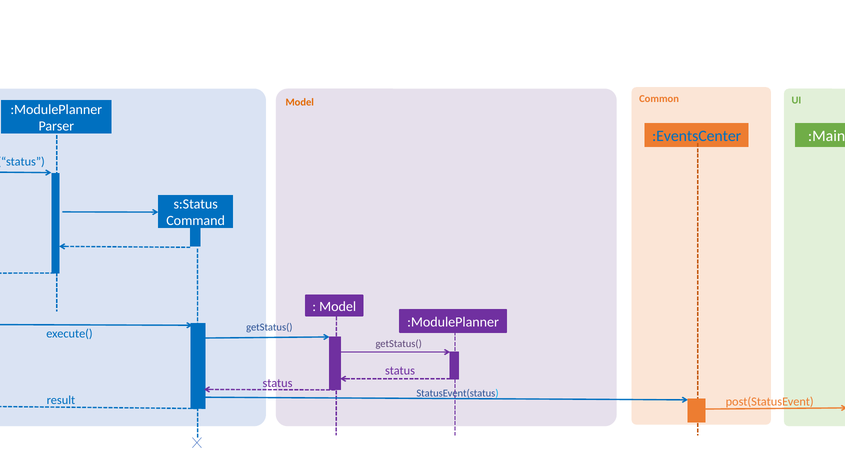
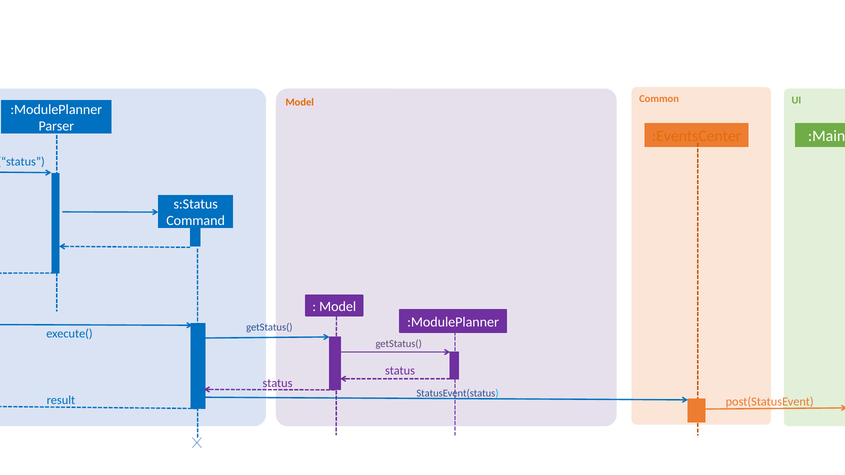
:EventsCenter colour: blue -> orange (697, 136)
